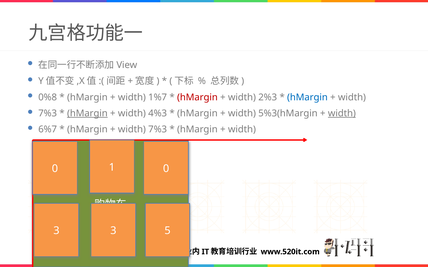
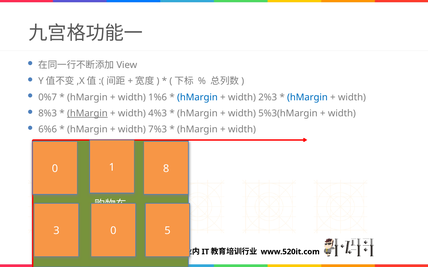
0%8: 0%8 -> 0%7 (48, 97)
1%7: 1%7 -> 1%6 (158, 97)
hMargin colour: red -> blue (197, 97)
7%3: 7%3 -> 8%3 (48, 114)
width underline: present -> none (342, 114)
6%7: 6%7 -> 6%6 (48, 130)
0 0: 0 -> 8 (166, 169)
3 3: 3 -> 0 (113, 231)
